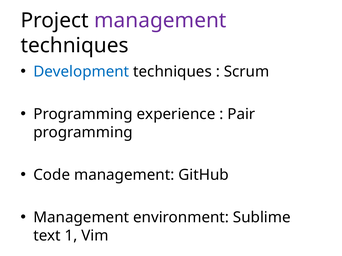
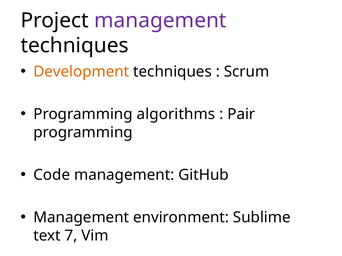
Development colour: blue -> orange (81, 72)
experience: experience -> algorithms (176, 114)
1: 1 -> 7 (71, 236)
